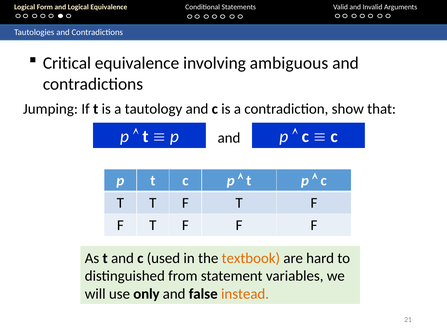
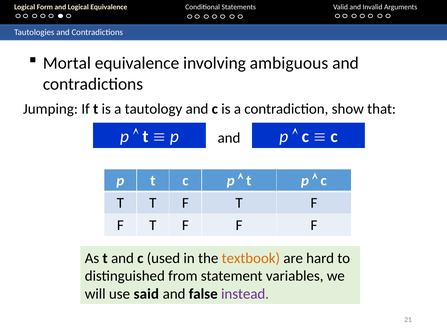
Critical: Critical -> Mortal (67, 63)
only: only -> said (146, 294)
instead colour: orange -> purple (245, 294)
